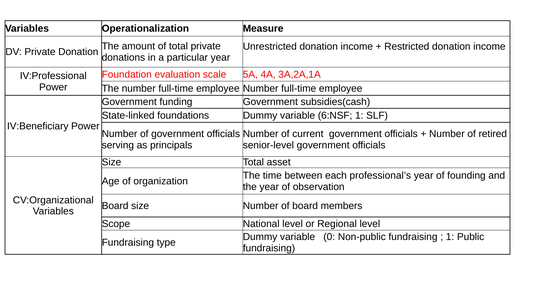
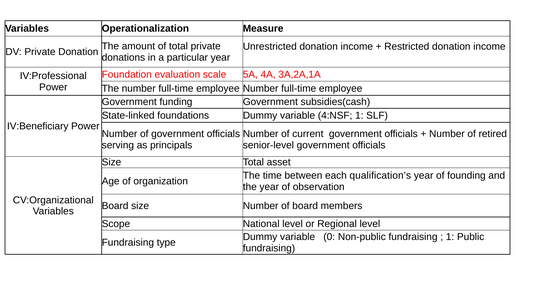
6:NSF: 6:NSF -> 4:NSF (335, 116)
professional’s: professional’s -> qualification’s (380, 176)
